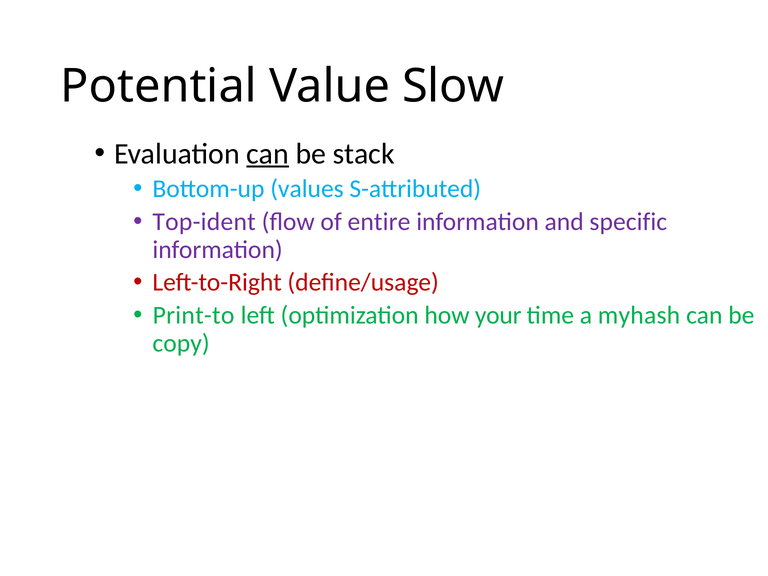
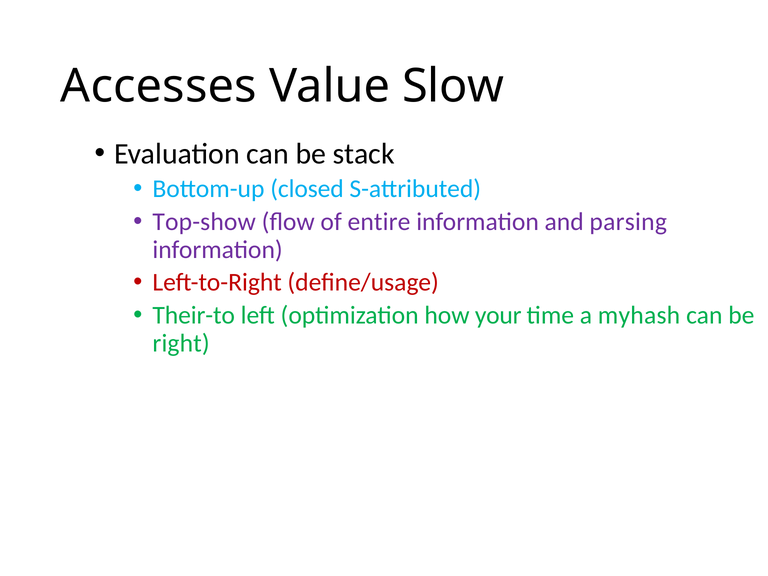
Potential: Potential -> Accesses (159, 86)
can underline: present -> none (268, 154)
values: values -> closed (307, 189)
Top-ident: Top-ident -> Top-show (204, 222)
specific: specific -> parsing (628, 222)
Print-to: Print-to -> Their-to (194, 315)
copy: copy -> right (181, 343)
